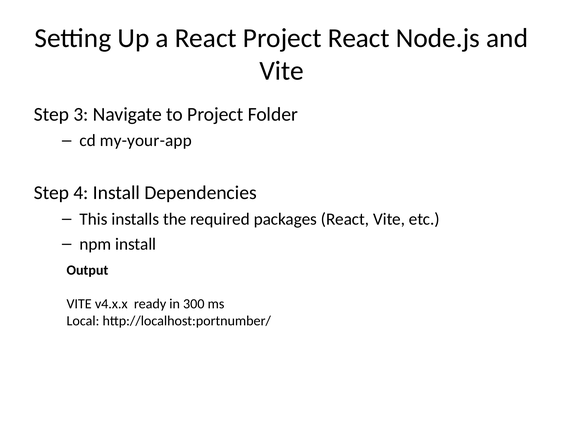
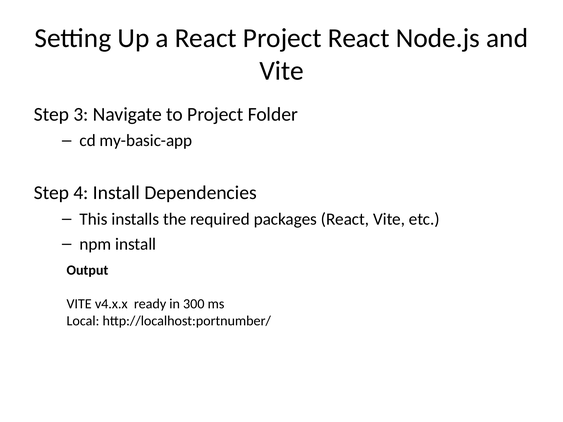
my-your-app: my-your-app -> my-basic-app (146, 141)
